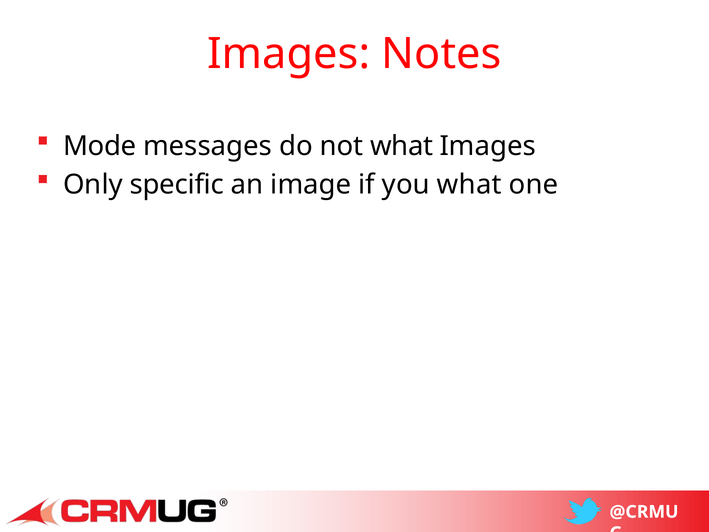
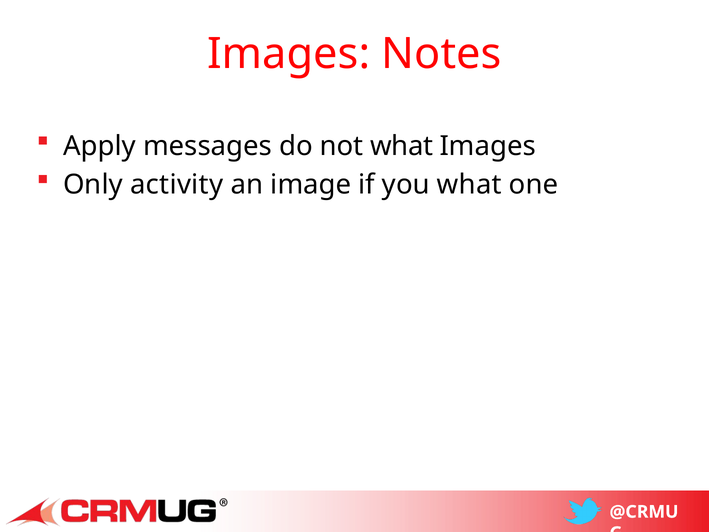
Mode: Mode -> Apply (100, 146)
specific: specific -> activity (177, 185)
